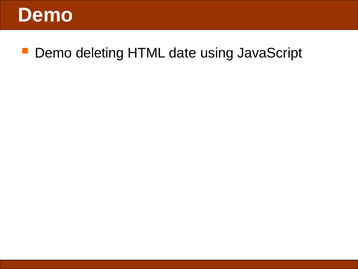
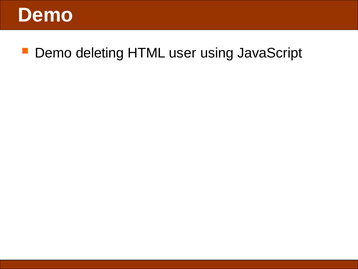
date: date -> user (183, 53)
